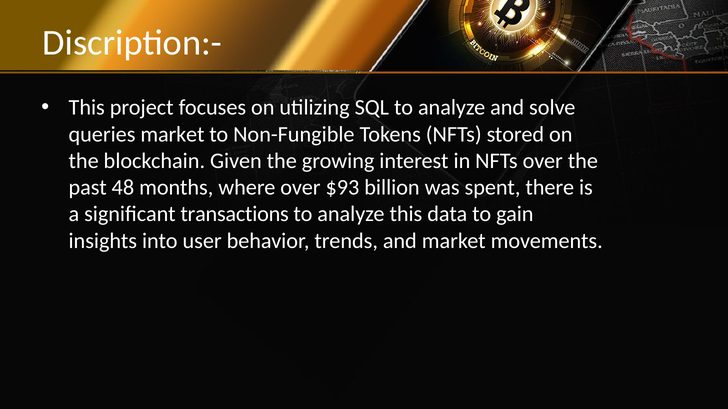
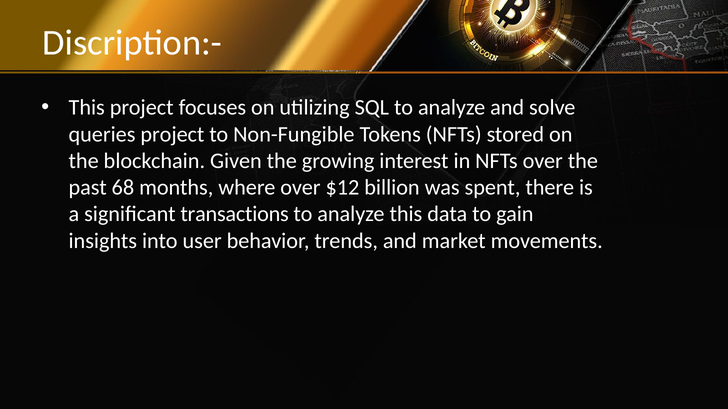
queries market: market -> project (172, 134)
48: 48 -> 68 (123, 188)
$93: $93 -> $12 (342, 188)
